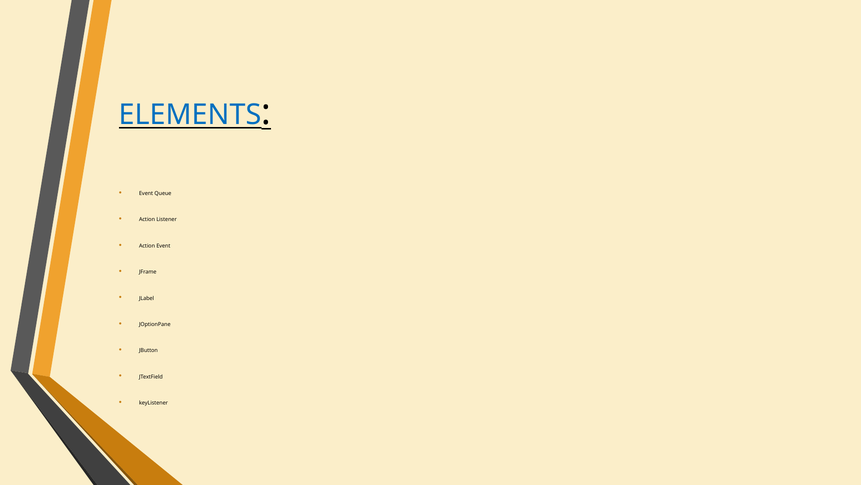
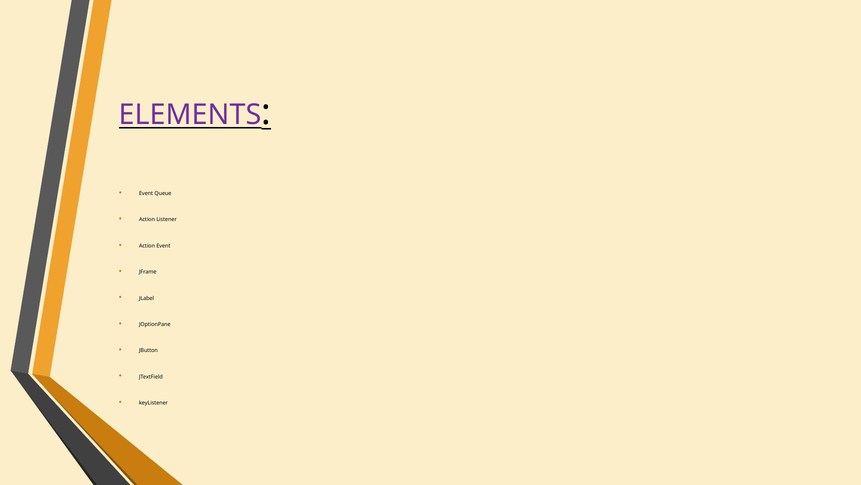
ELEMENTS colour: blue -> purple (190, 115)
